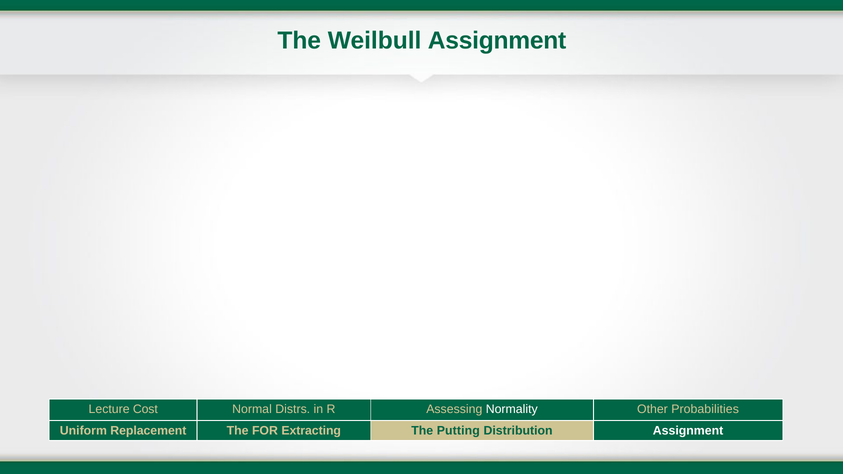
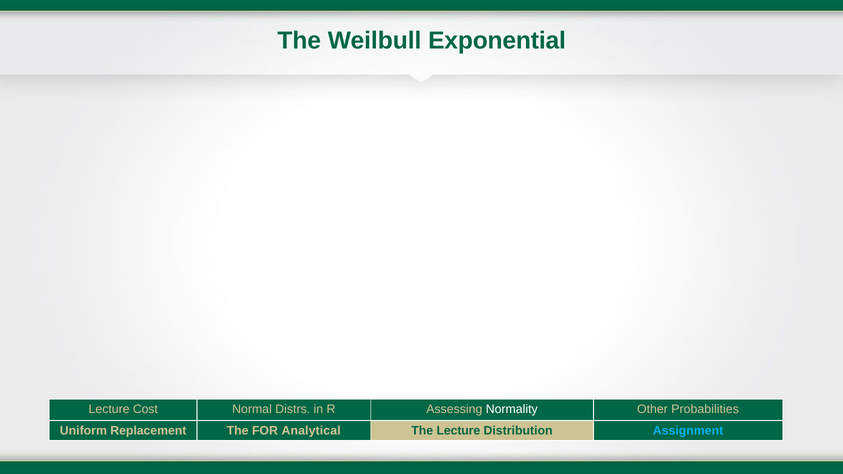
Weilbull Assignment: Assignment -> Exponential (497, 41)
Extracting: Extracting -> Analytical (311, 431)
The Putting: Putting -> Lecture (458, 431)
Assignment colour: white -> light blue (688, 431)
